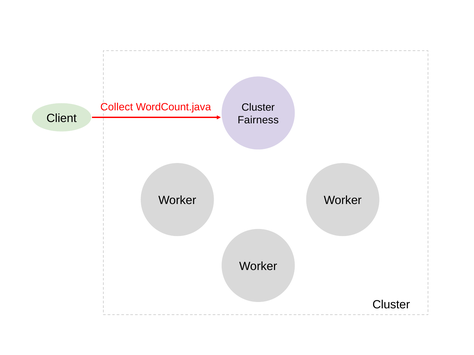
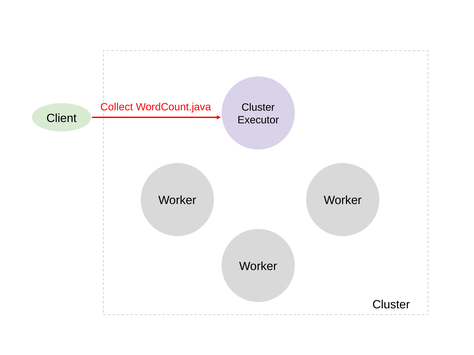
Fairness: Fairness -> Executor (258, 120)
